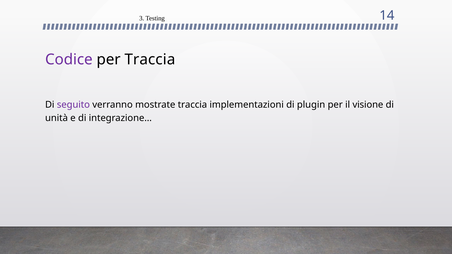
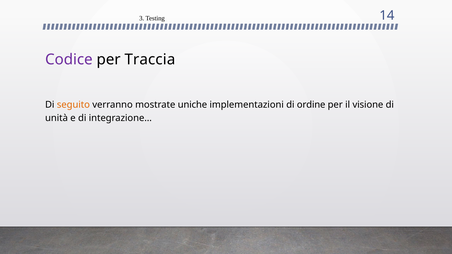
seguito colour: purple -> orange (73, 105)
mostrate traccia: traccia -> uniche (192, 105)
plugin: plugin -> ordine (311, 105)
